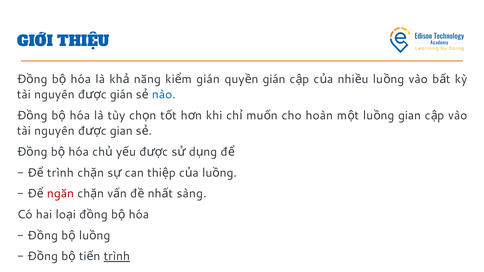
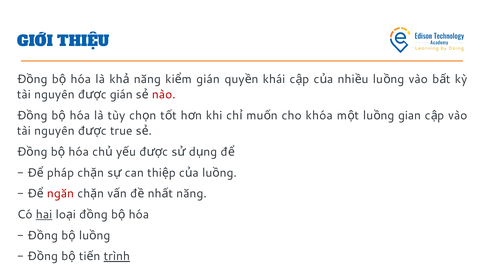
gián: gián -> khái (274, 79)
nào colour: blue -> red (164, 95)
hoàn: hoàn -> khóa (319, 116)
gian: gian -> true (121, 131)
trình: trình -> pháp (60, 173)
sàng: sàng -> năng (191, 194)
hai underline: none -> present (44, 215)
